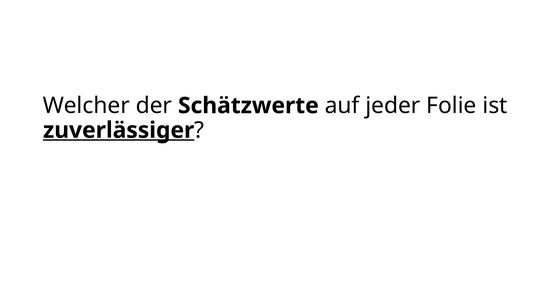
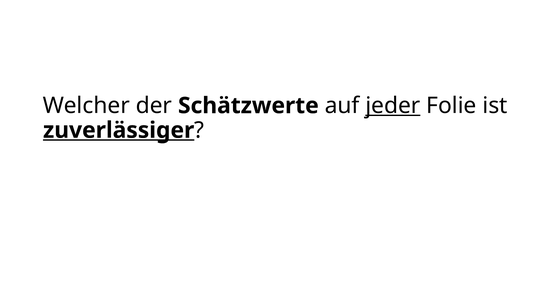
jeder underline: none -> present (393, 106)
